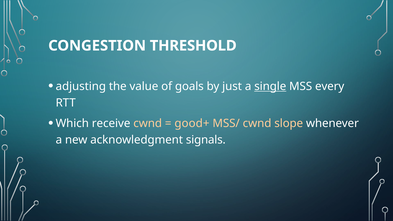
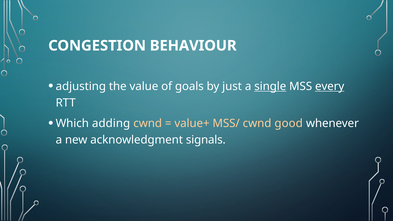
THRESHOLD: THRESHOLD -> BEHAVIOUR (193, 46)
every underline: none -> present (330, 86)
receive: receive -> adding (111, 123)
good+: good+ -> value+ (192, 123)
slope: slope -> good (289, 123)
